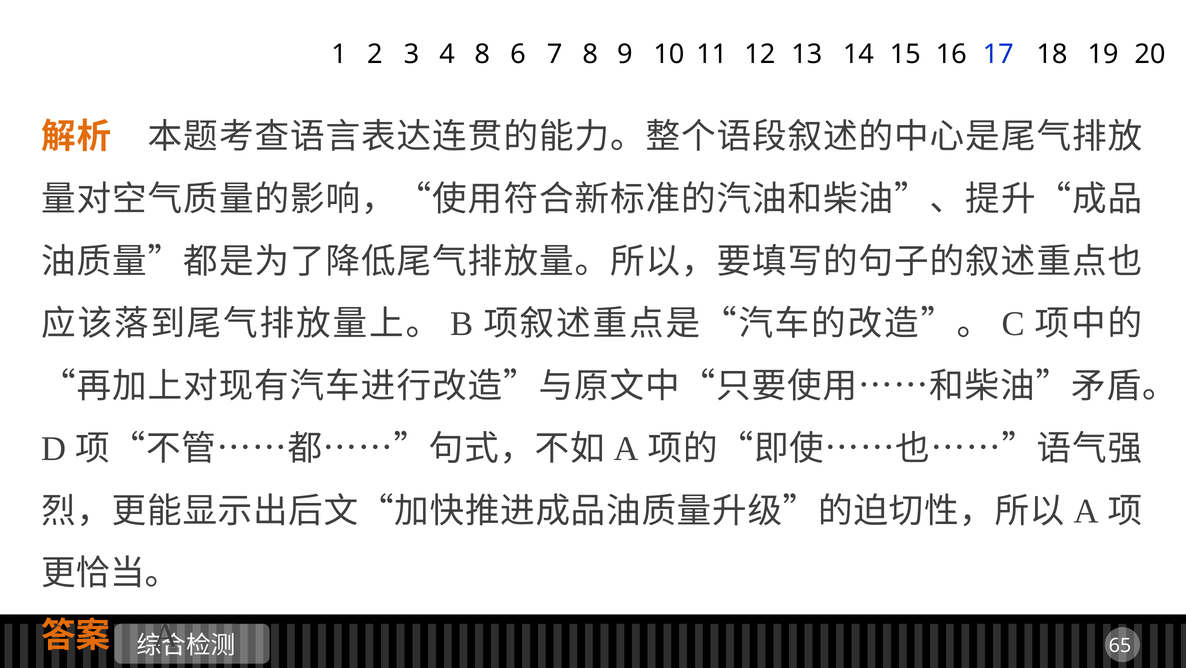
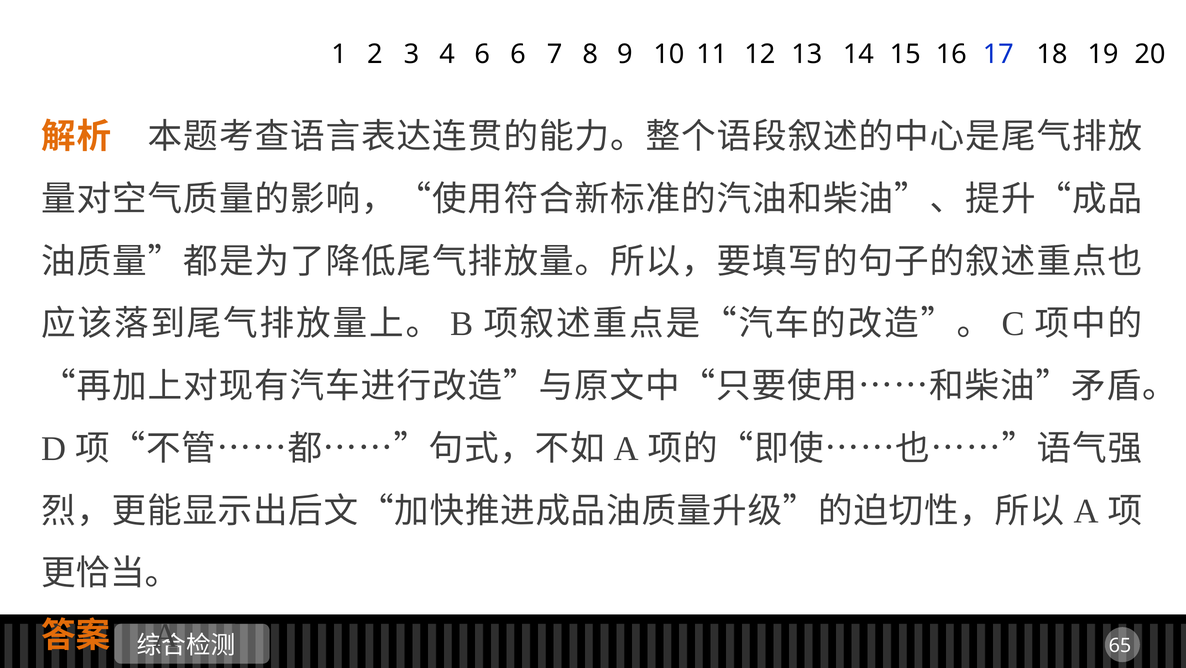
4 8: 8 -> 6 (482, 54)
